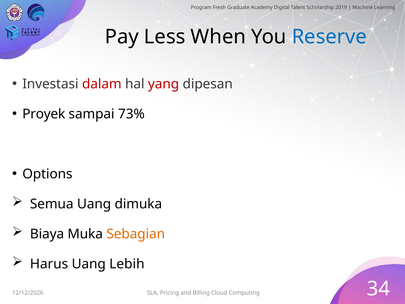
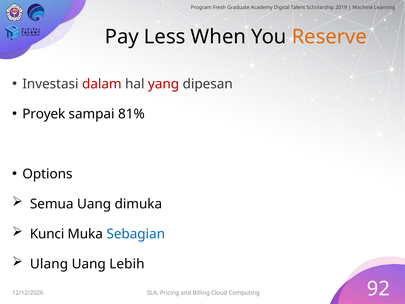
Reserve colour: blue -> orange (329, 37)
73%: 73% -> 81% (131, 114)
Biaya: Biaya -> Kunci (47, 234)
Sebagian colour: orange -> blue (136, 234)
Harus: Harus -> Ulang (49, 264)
34: 34 -> 92 (379, 289)
